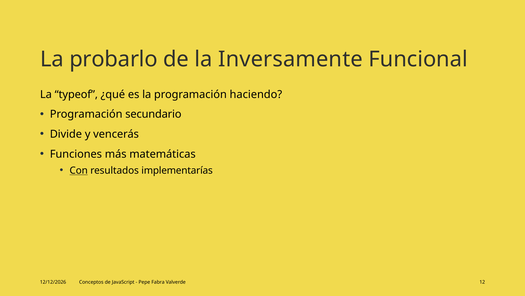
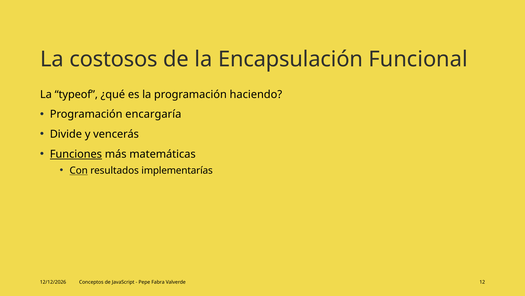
probarlo: probarlo -> costosos (114, 59)
Inversamente: Inversamente -> Encapsulación (291, 59)
secundario: secundario -> encargaría (153, 114)
Funciones underline: none -> present (76, 154)
